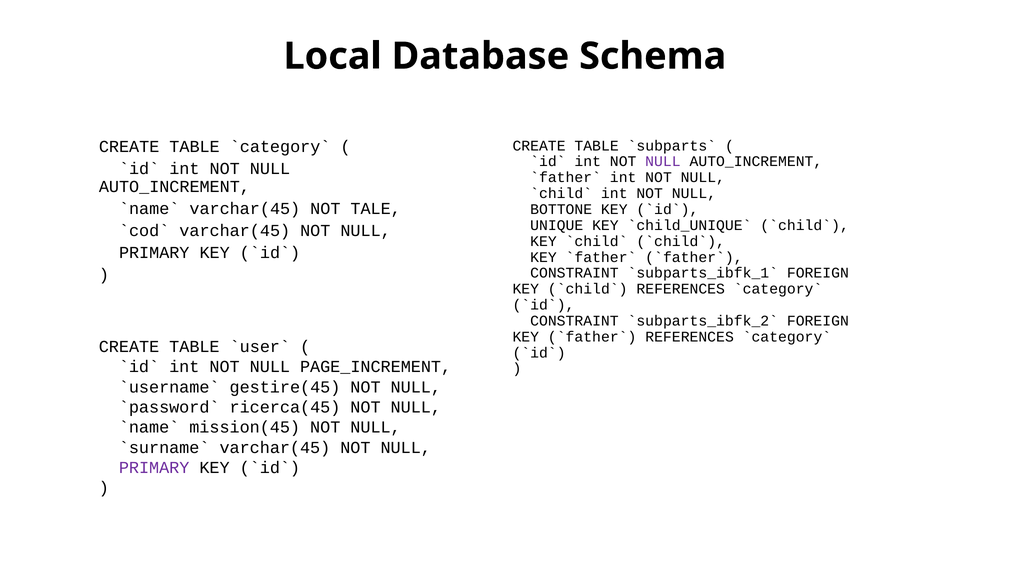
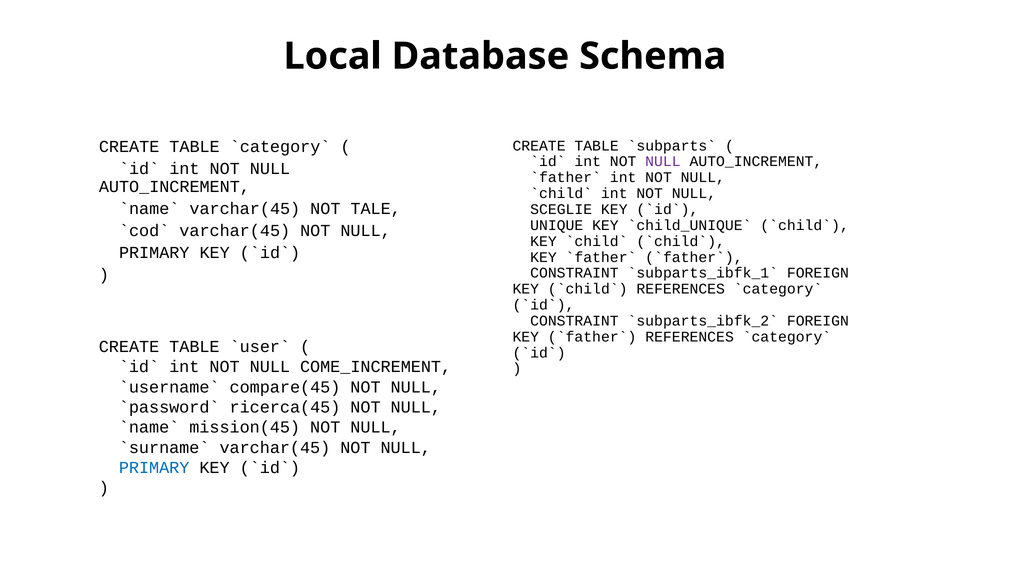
BOTTONE: BOTTONE -> SCEGLIE (561, 209)
PAGE_INCREMENT: PAGE_INCREMENT -> COME_INCREMENT (376, 367)
gestire(45: gestire(45 -> compare(45 (285, 387)
PRIMARY colour: purple -> blue (154, 468)
